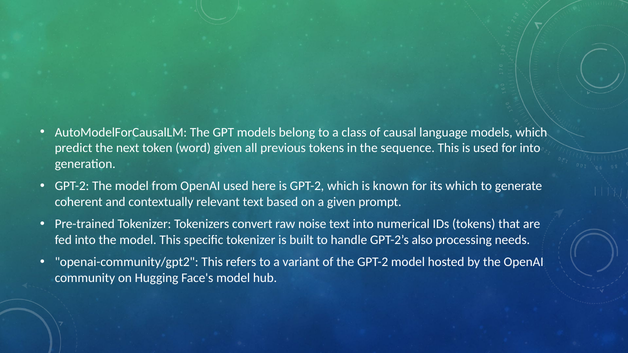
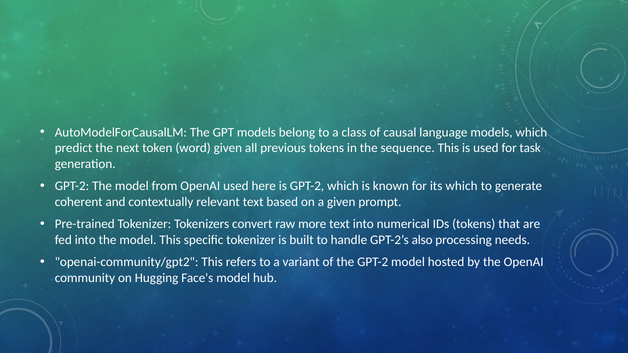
for into: into -> task (530, 148)
noise: noise -> more (312, 224)
